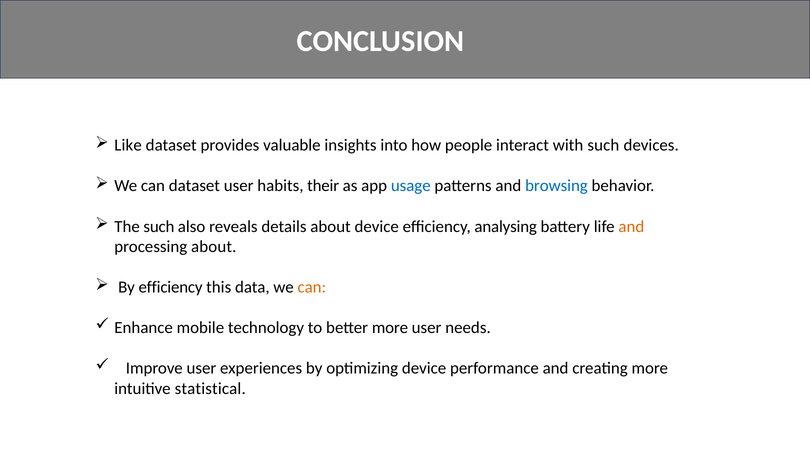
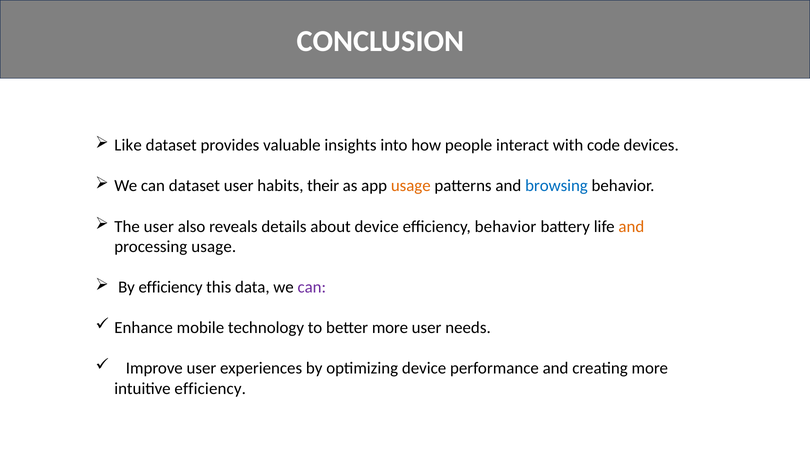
with such: such -> code (604, 145)
usage colour: blue -> orange (411, 186)
The such: such -> user (159, 226)
efficiency analysing: analysing -> behavior (506, 226)
processing about: about -> usage (214, 247)
can colour: orange -> purple (312, 287)
intuitive statistical: statistical -> efficiency (210, 388)
